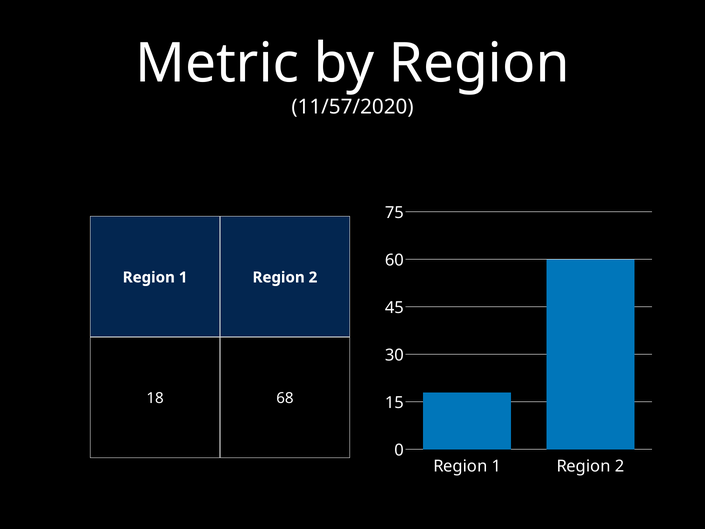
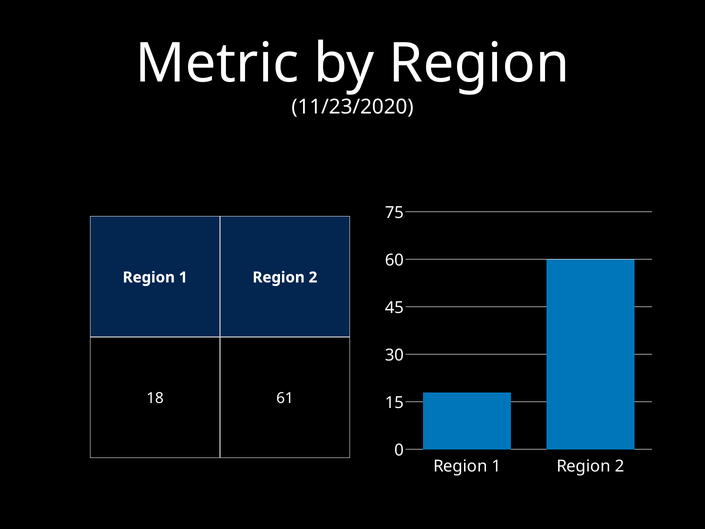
11/57/2020: 11/57/2020 -> 11/23/2020 (352, 107)
68: 68 -> 61 (285, 398)
